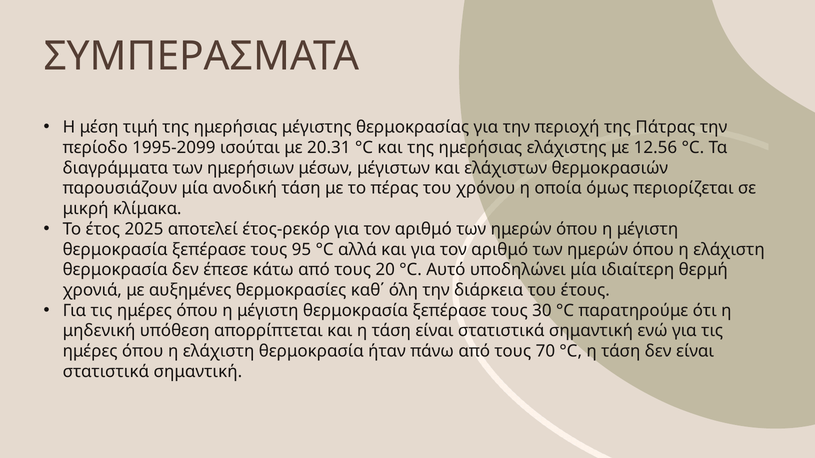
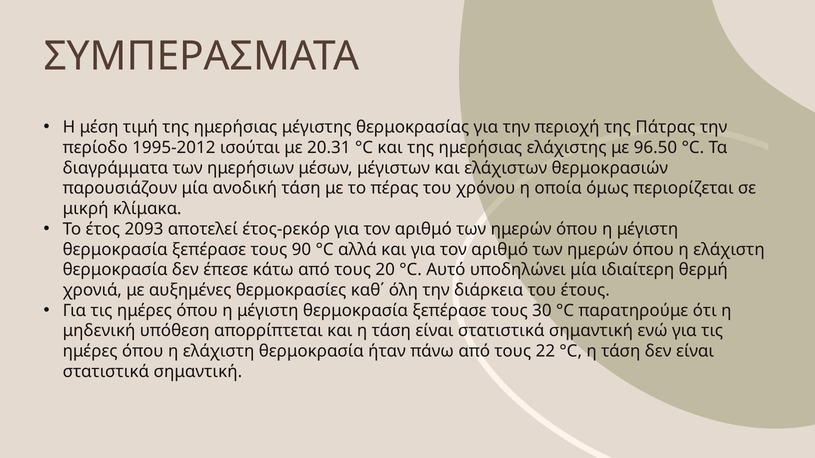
1995-2099: 1995-2099 -> 1995-2012 (174, 148)
12.56: 12.56 -> 96.50 (655, 148)
2025: 2025 -> 2093 (144, 229)
95: 95 -> 90 (301, 250)
70: 70 -> 22 (545, 352)
